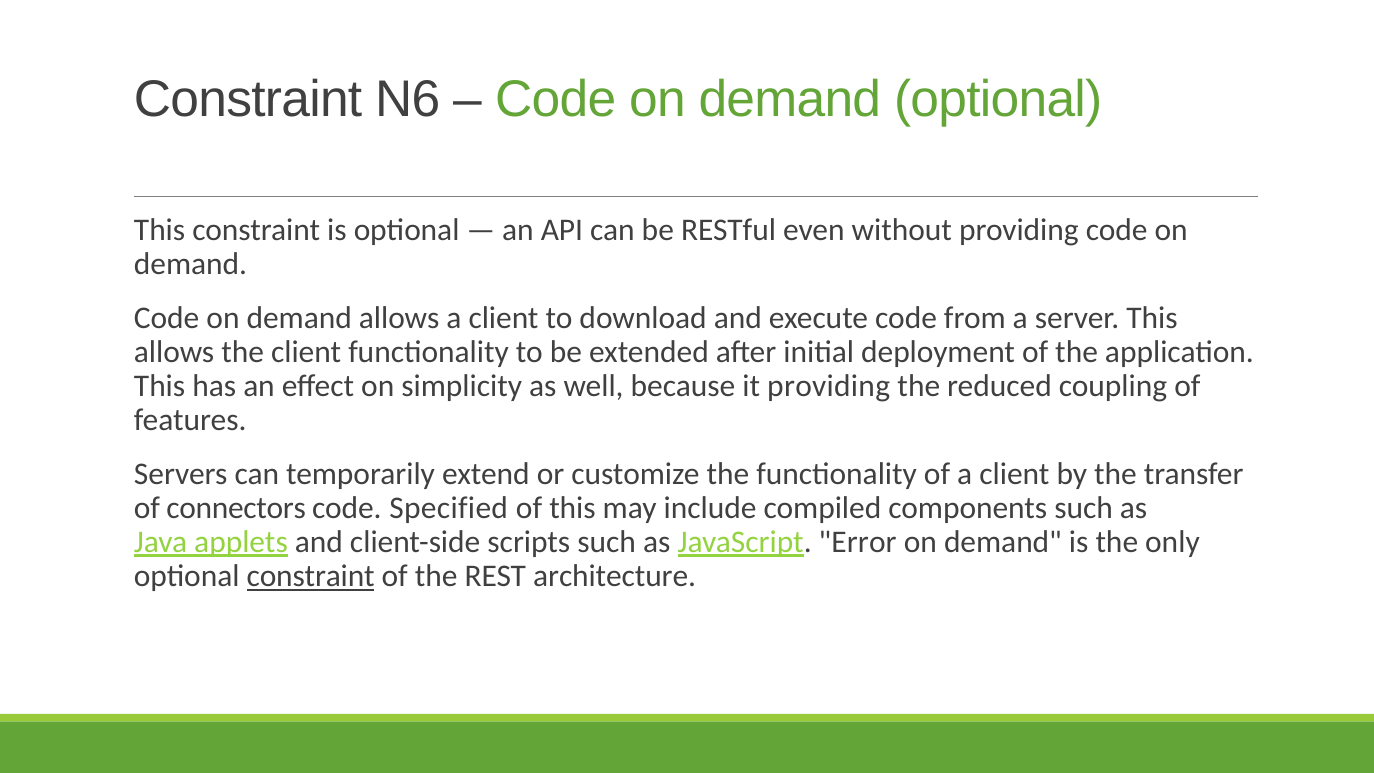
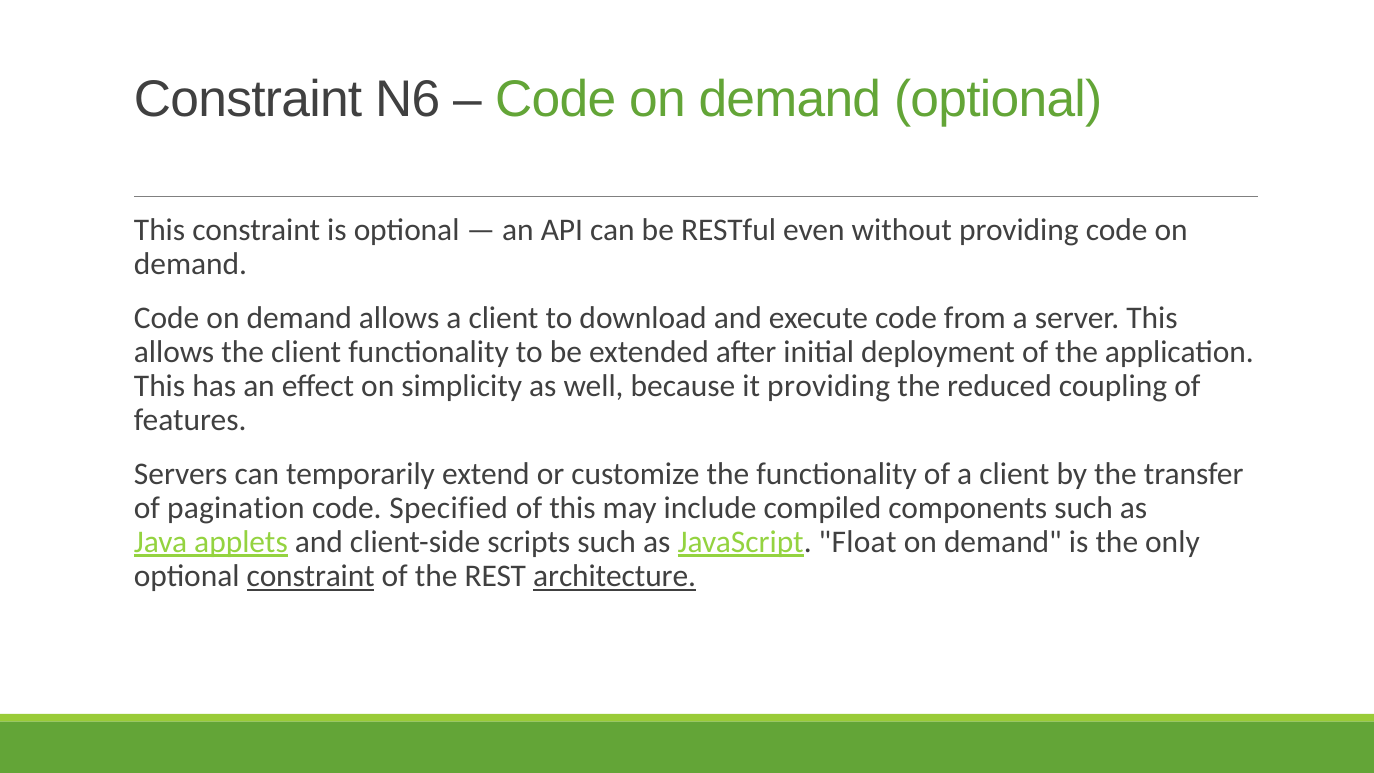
connectors: connectors -> pagination (236, 508)
Error: Error -> Float (858, 542)
architecture underline: none -> present (615, 576)
